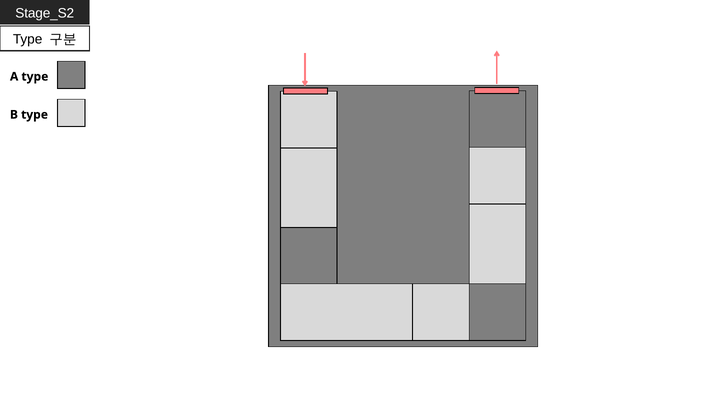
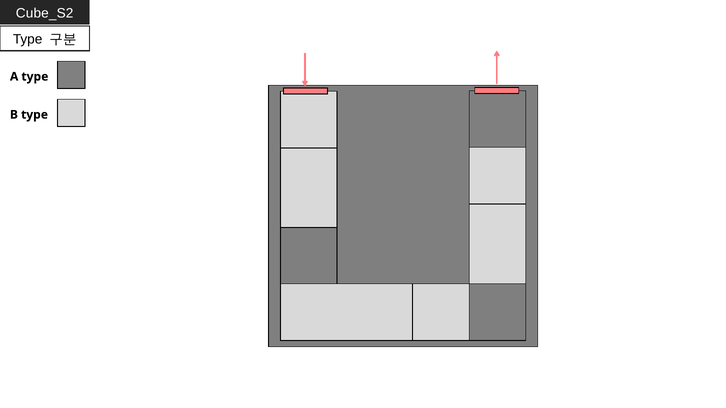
Stage_S2: Stage_S2 -> Cube_S2 (45, 13)
